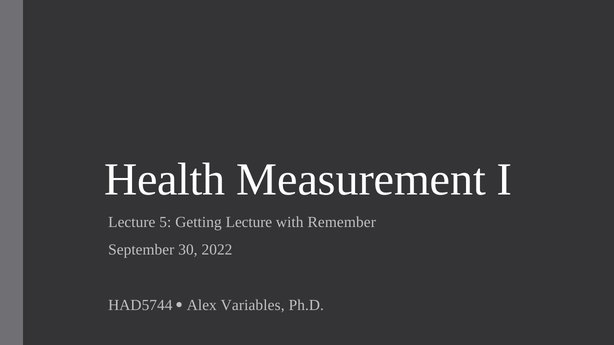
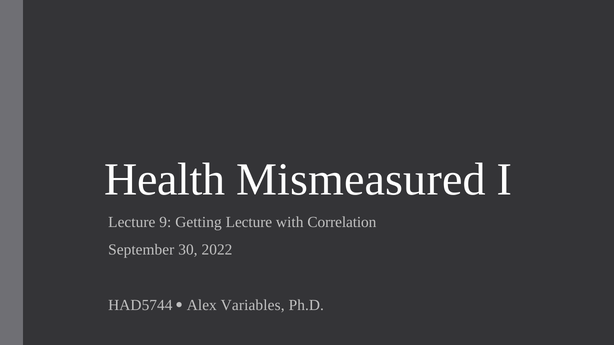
Measurement: Measurement -> Mismeasured (361, 180)
5: 5 -> 9 (165, 222)
Remember: Remember -> Correlation (342, 222)
